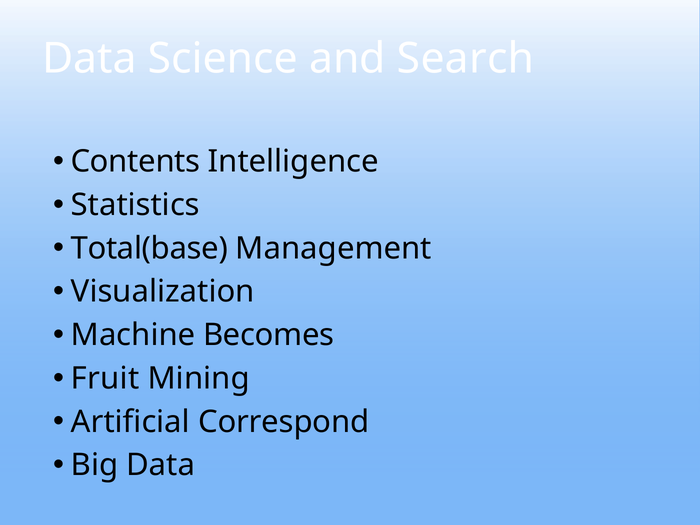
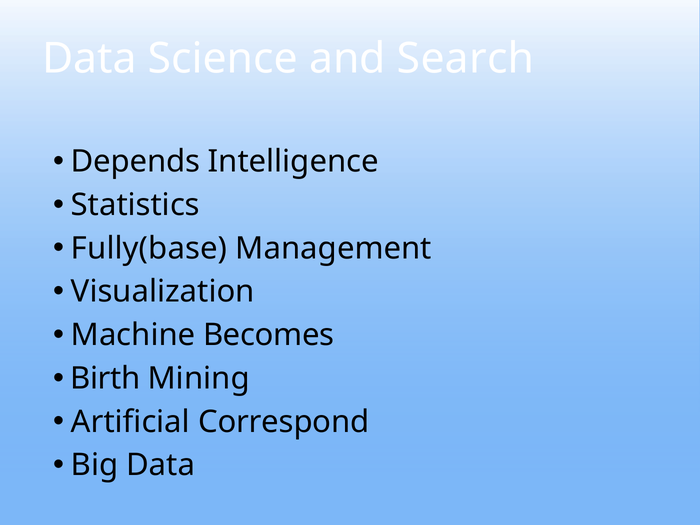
Contents: Contents -> Depends (135, 162)
Total(base: Total(base -> Fully(base (149, 248)
Fruit: Fruit -> Birth (105, 378)
